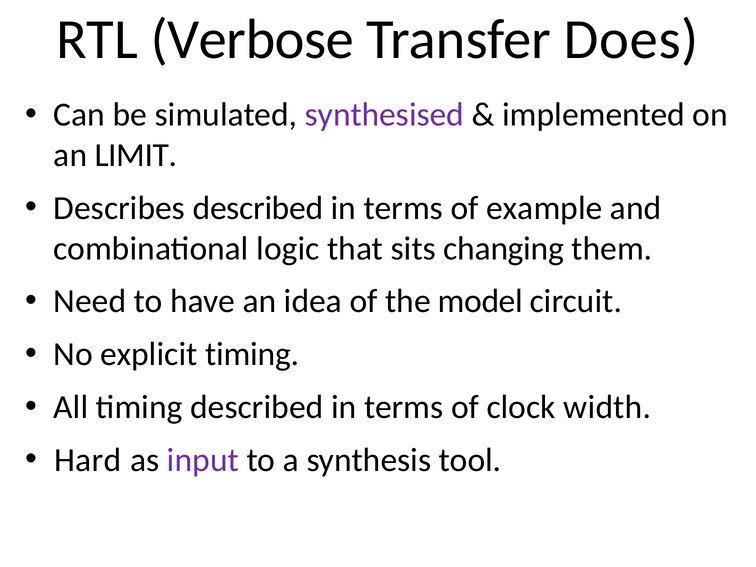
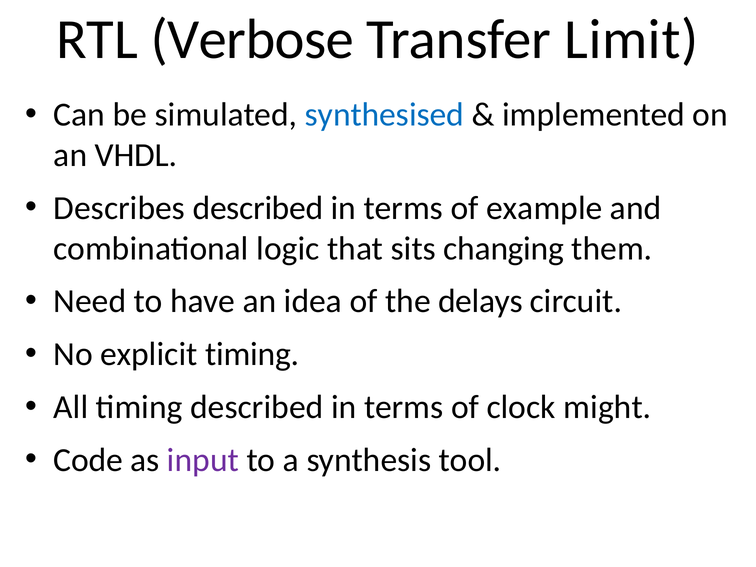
Does: Does -> Limit (631, 39)
synthesised colour: purple -> blue (384, 115)
LIMIT: LIMIT -> VHDL (136, 155)
model: model -> delays (480, 301)
width: width -> might (607, 407)
Hard: Hard -> Code (88, 460)
